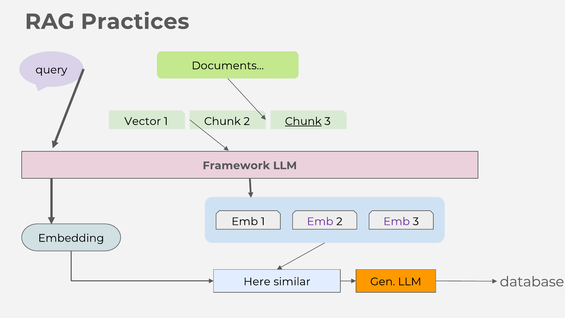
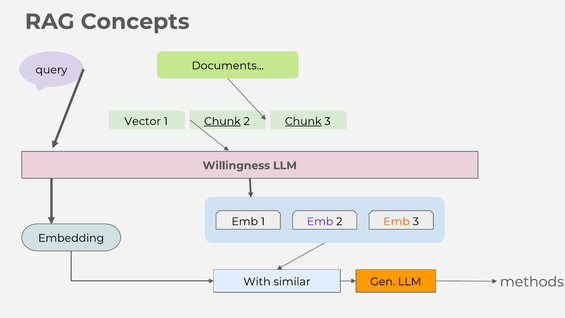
Practices: Practices -> Concepts (135, 22)
Chunk underline: none -> present (222, 121)
Framework: Framework -> Willingness (236, 165)
Emb colour: purple -> orange (397, 221)
Here: Here -> With (257, 281)
database: database -> methods (532, 282)
